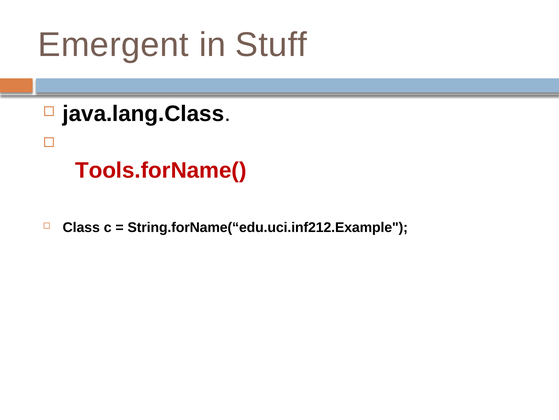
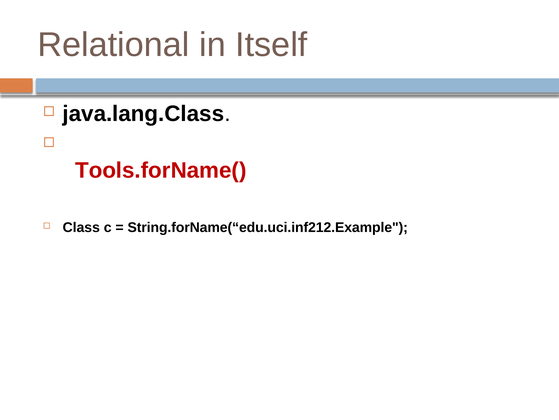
Emergent: Emergent -> Relational (114, 45)
Stuff: Stuff -> Itself (271, 45)
